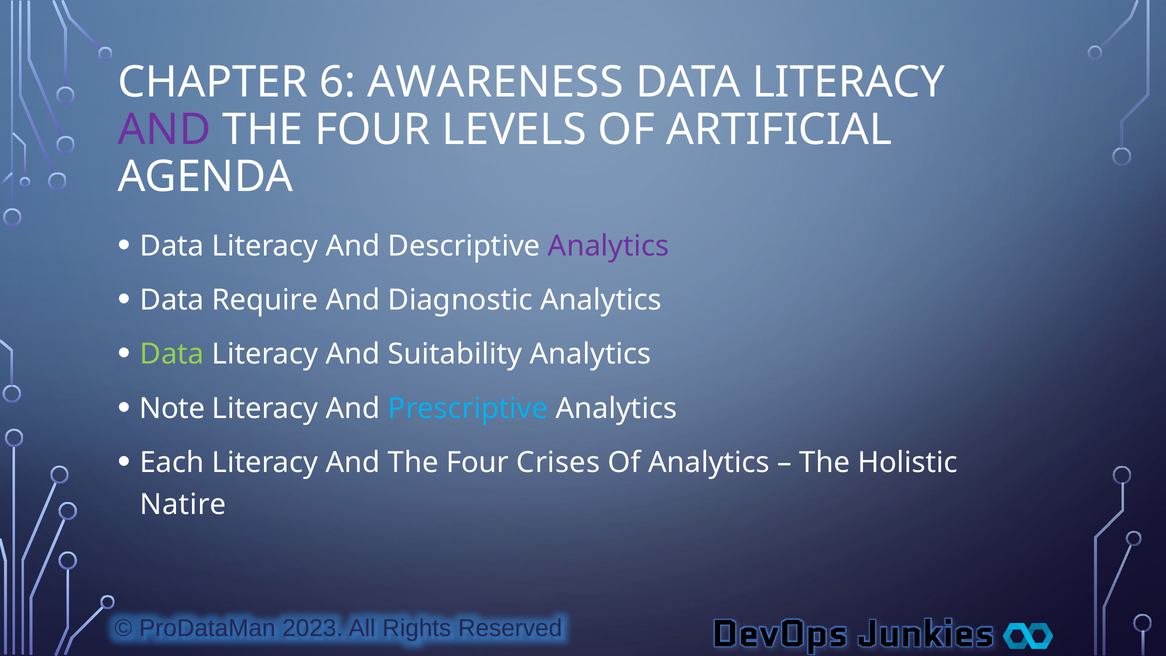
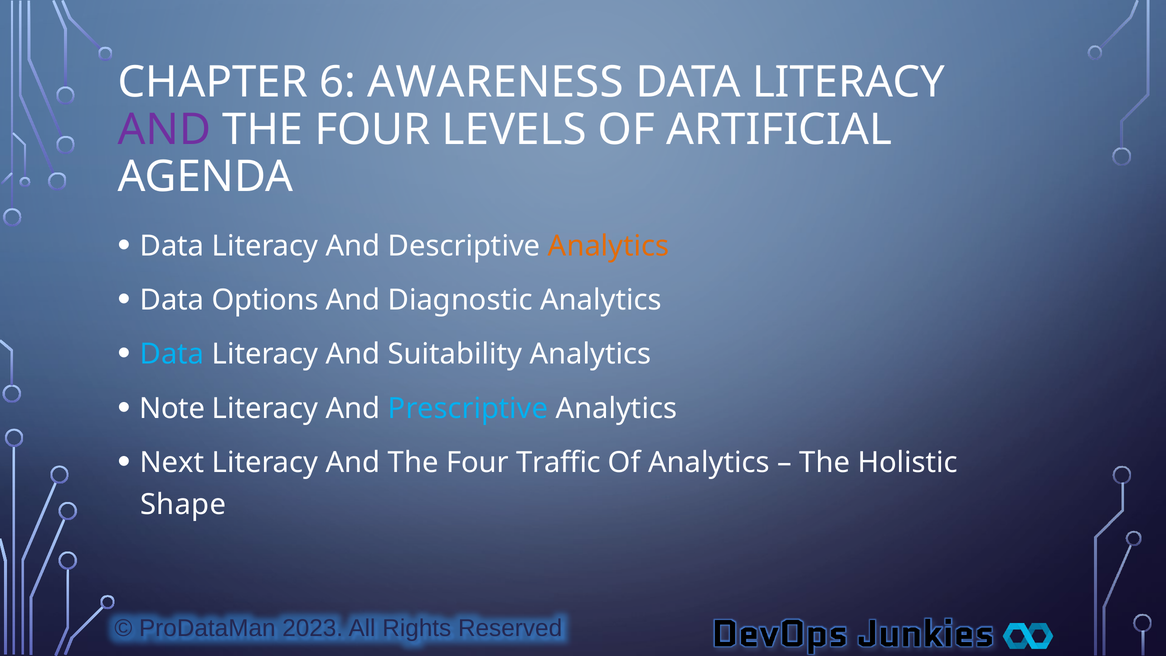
Analytics colour: purple -> orange (609, 246)
Require: Require -> Options (265, 300)
Data colour: light green -> light blue (172, 354)
Each: Each -> Next (172, 463)
Crises: Crises -> Traffic (559, 463)
Natire: Natire -> Shape (183, 505)
